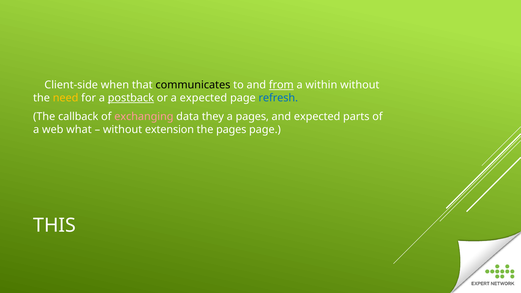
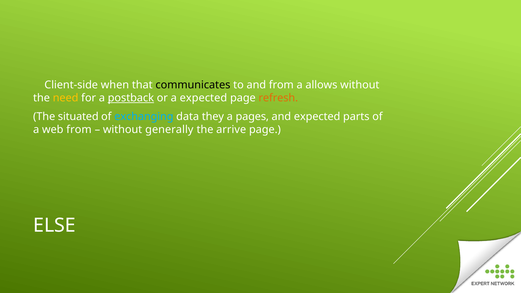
from underline: present -> none (281, 85)
within: within -> allows (321, 85)
refresh colour: blue -> orange (278, 98)
callback: callback -> situated (78, 117)
exchanging colour: pink -> light blue (144, 117)
web what: what -> from (79, 130)
extension: extension -> generally (169, 130)
the pages: pages -> arrive (231, 130)
THIS: THIS -> ELSE (54, 225)
